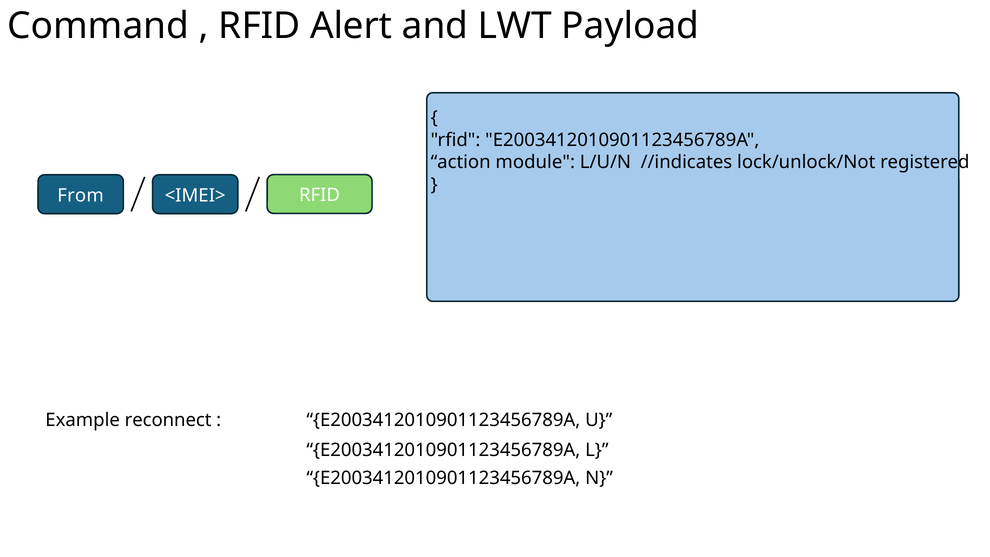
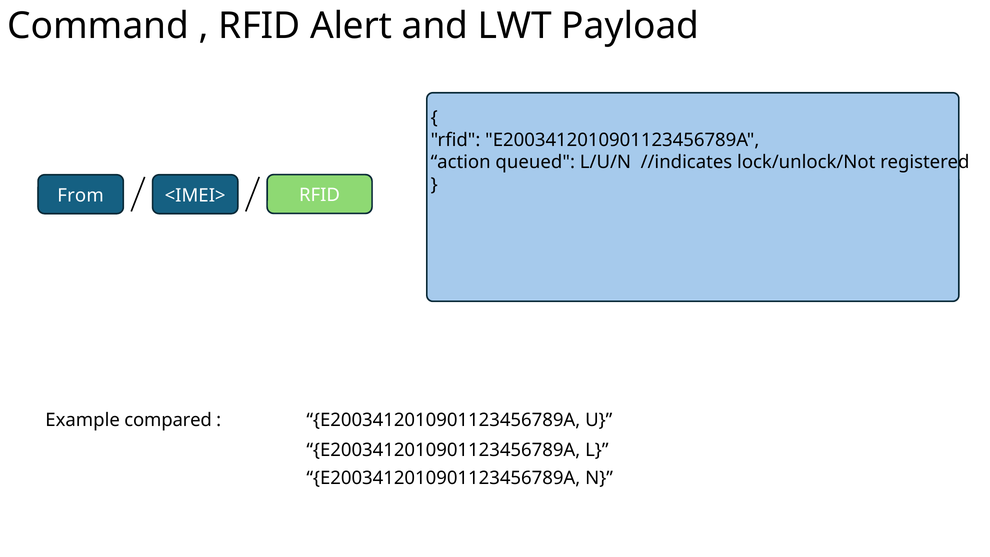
module: module -> queued (535, 162)
reconnect: reconnect -> compared (168, 420)
